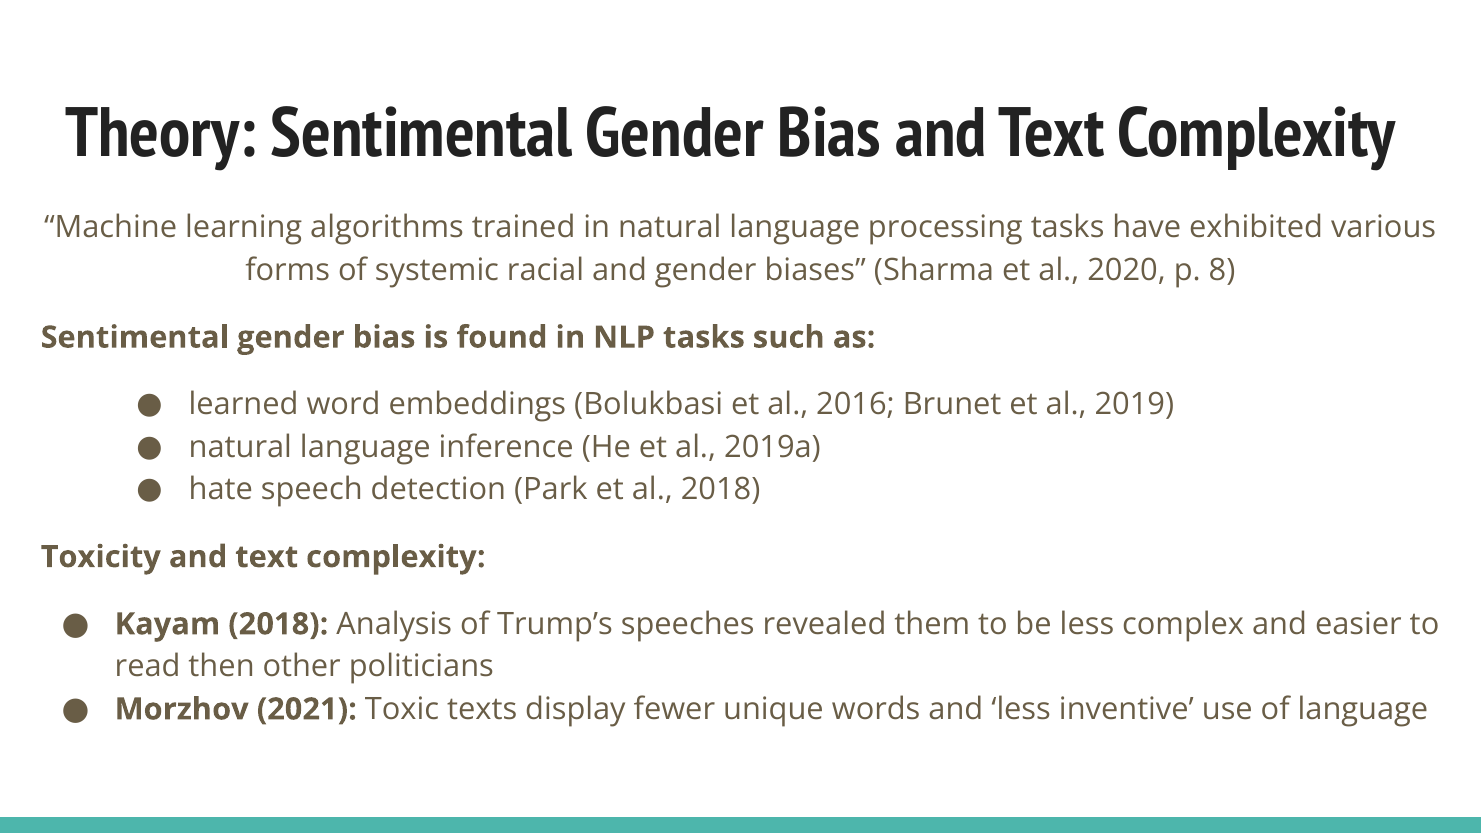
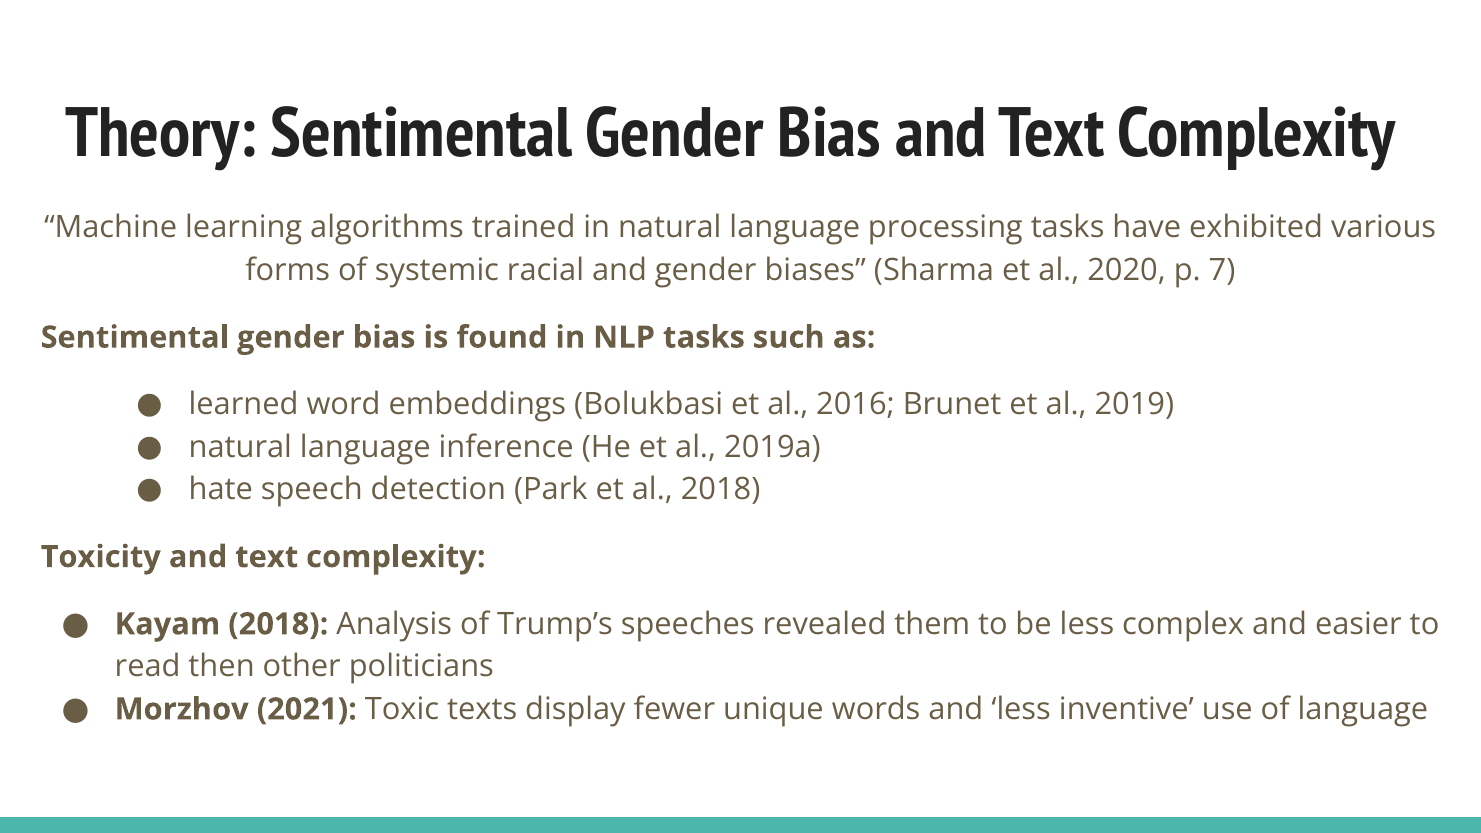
8: 8 -> 7 (1222, 270)
